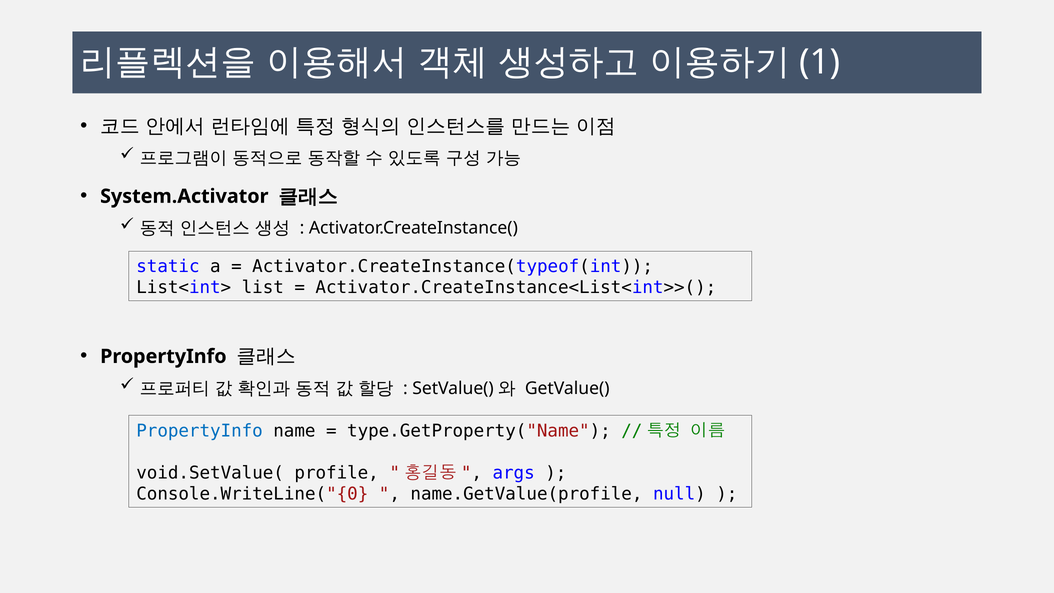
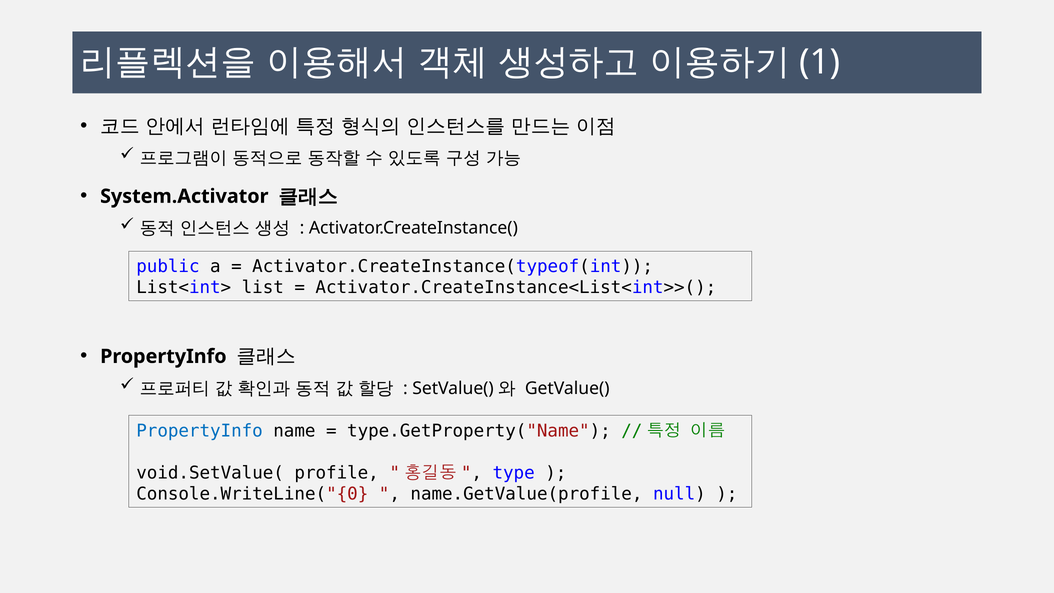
static: static -> public (168, 267)
args: args -> type (514, 473)
